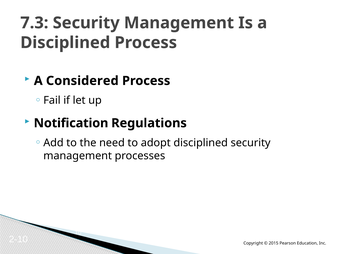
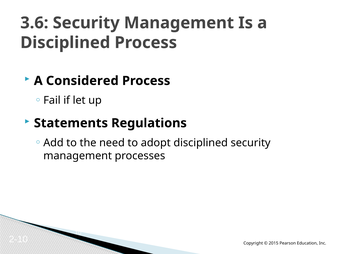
7.3: 7.3 -> 3.6 (34, 23)
Notification: Notification -> Statements (71, 123)
